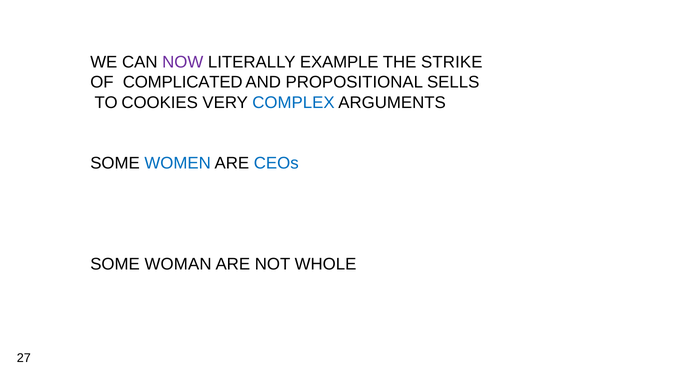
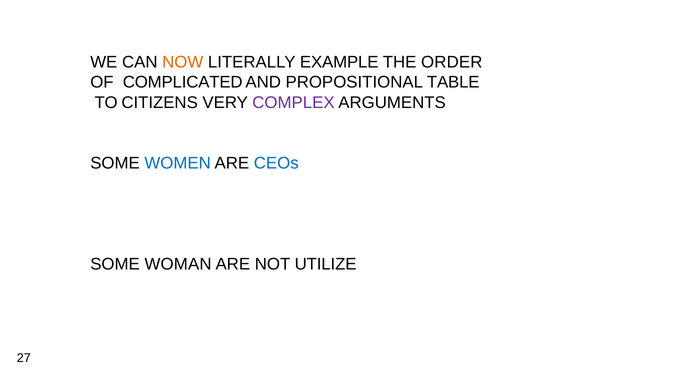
NOW colour: purple -> orange (183, 62)
STRIKE: STRIKE -> ORDER (452, 62)
SELLS: SELLS -> TABLE (453, 82)
COOKIES: COOKIES -> CITIZENS (160, 103)
COMPLEX colour: blue -> purple (293, 103)
WHOLE: WHOLE -> UTILIZE (326, 264)
